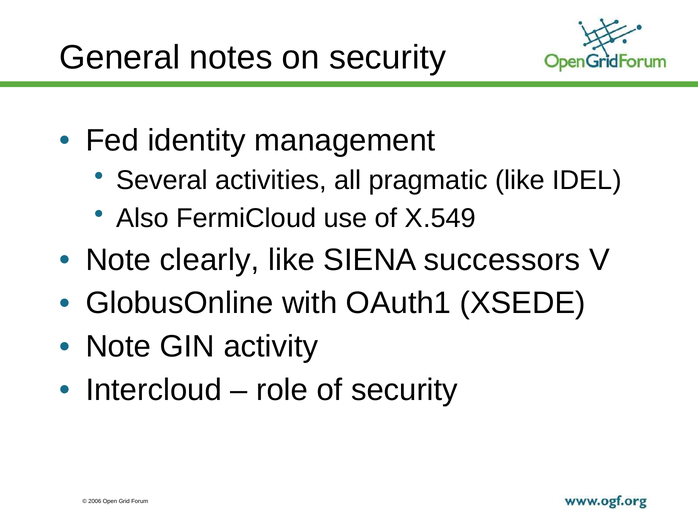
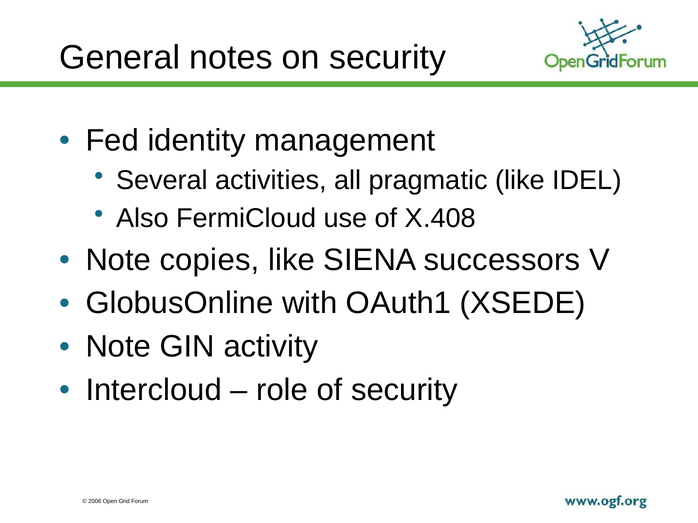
X.549: X.549 -> X.408 (440, 219)
clearly: clearly -> copies (210, 260)
